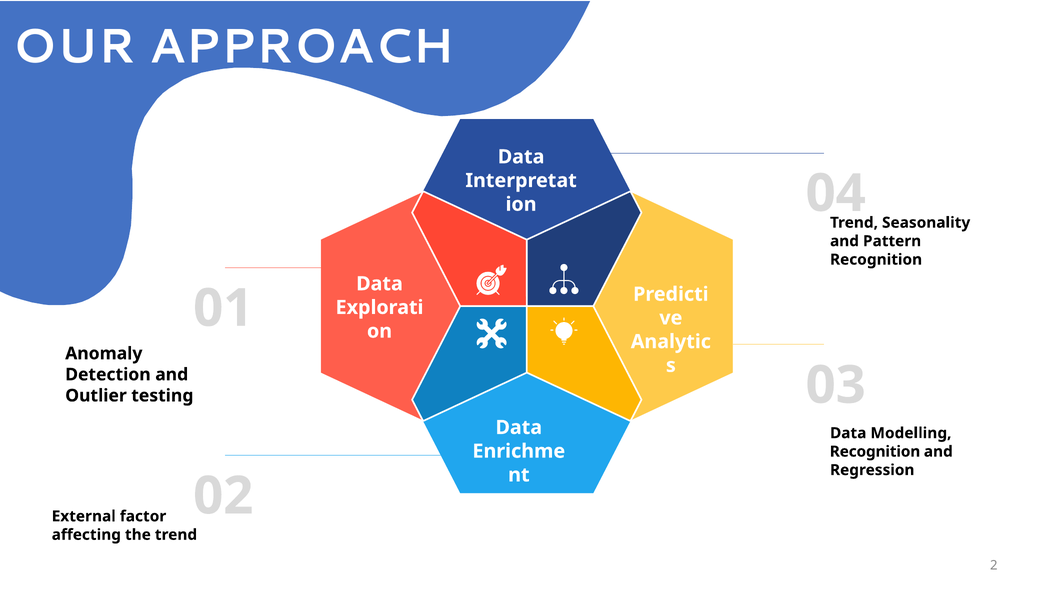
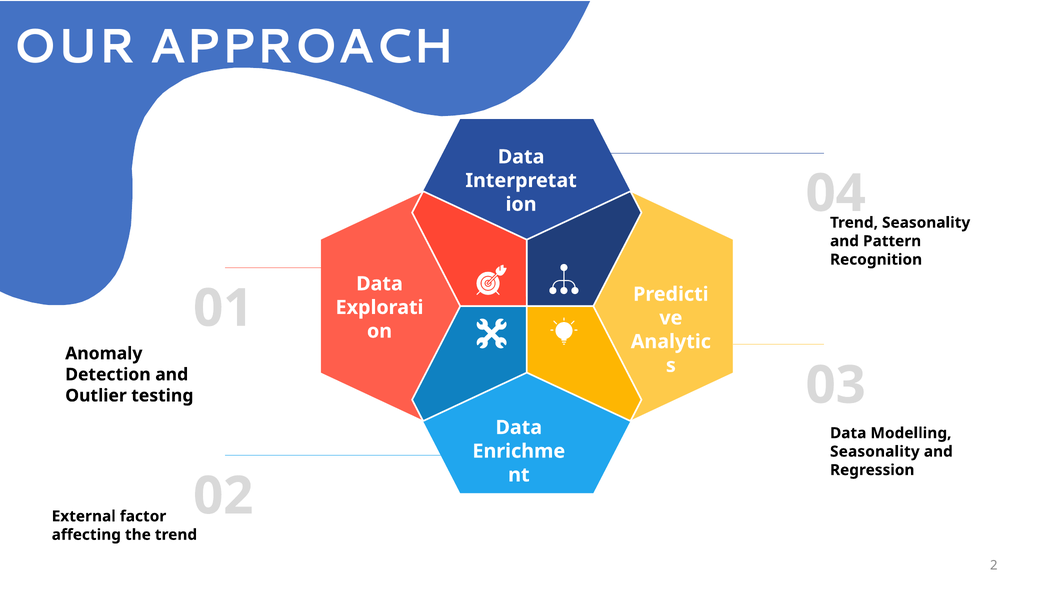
Recognition: Recognition -> Seasonality (875, 452)
